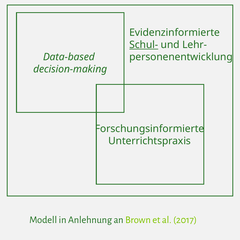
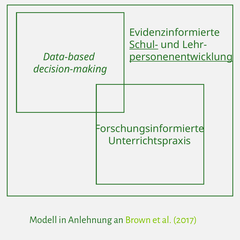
personenentwicklung underline: none -> present (181, 57)
